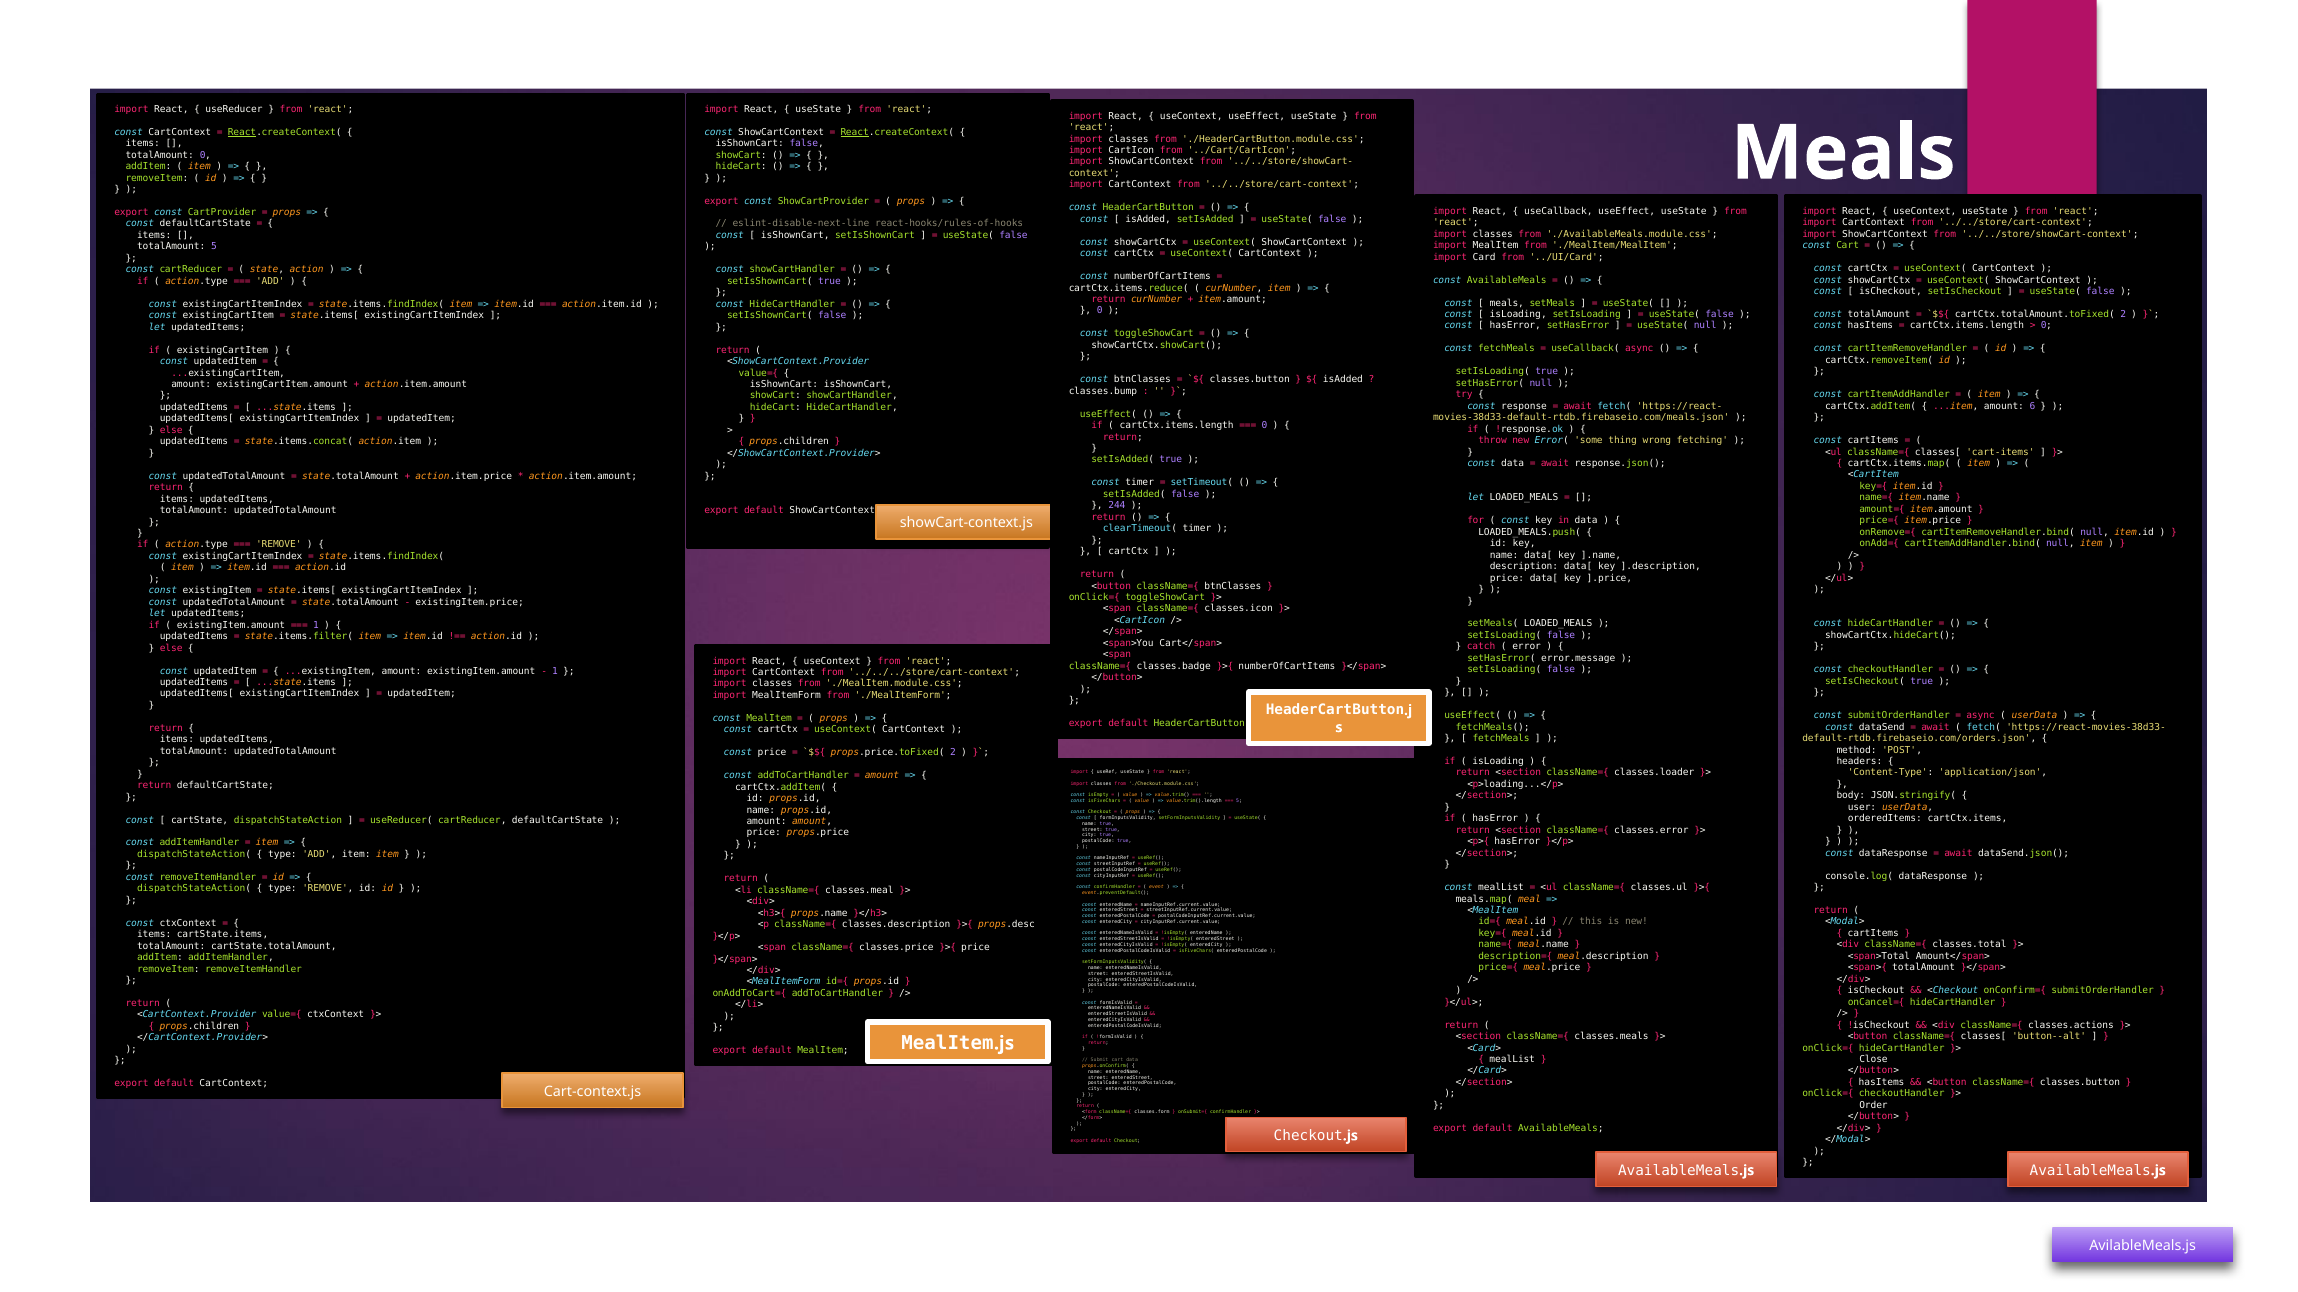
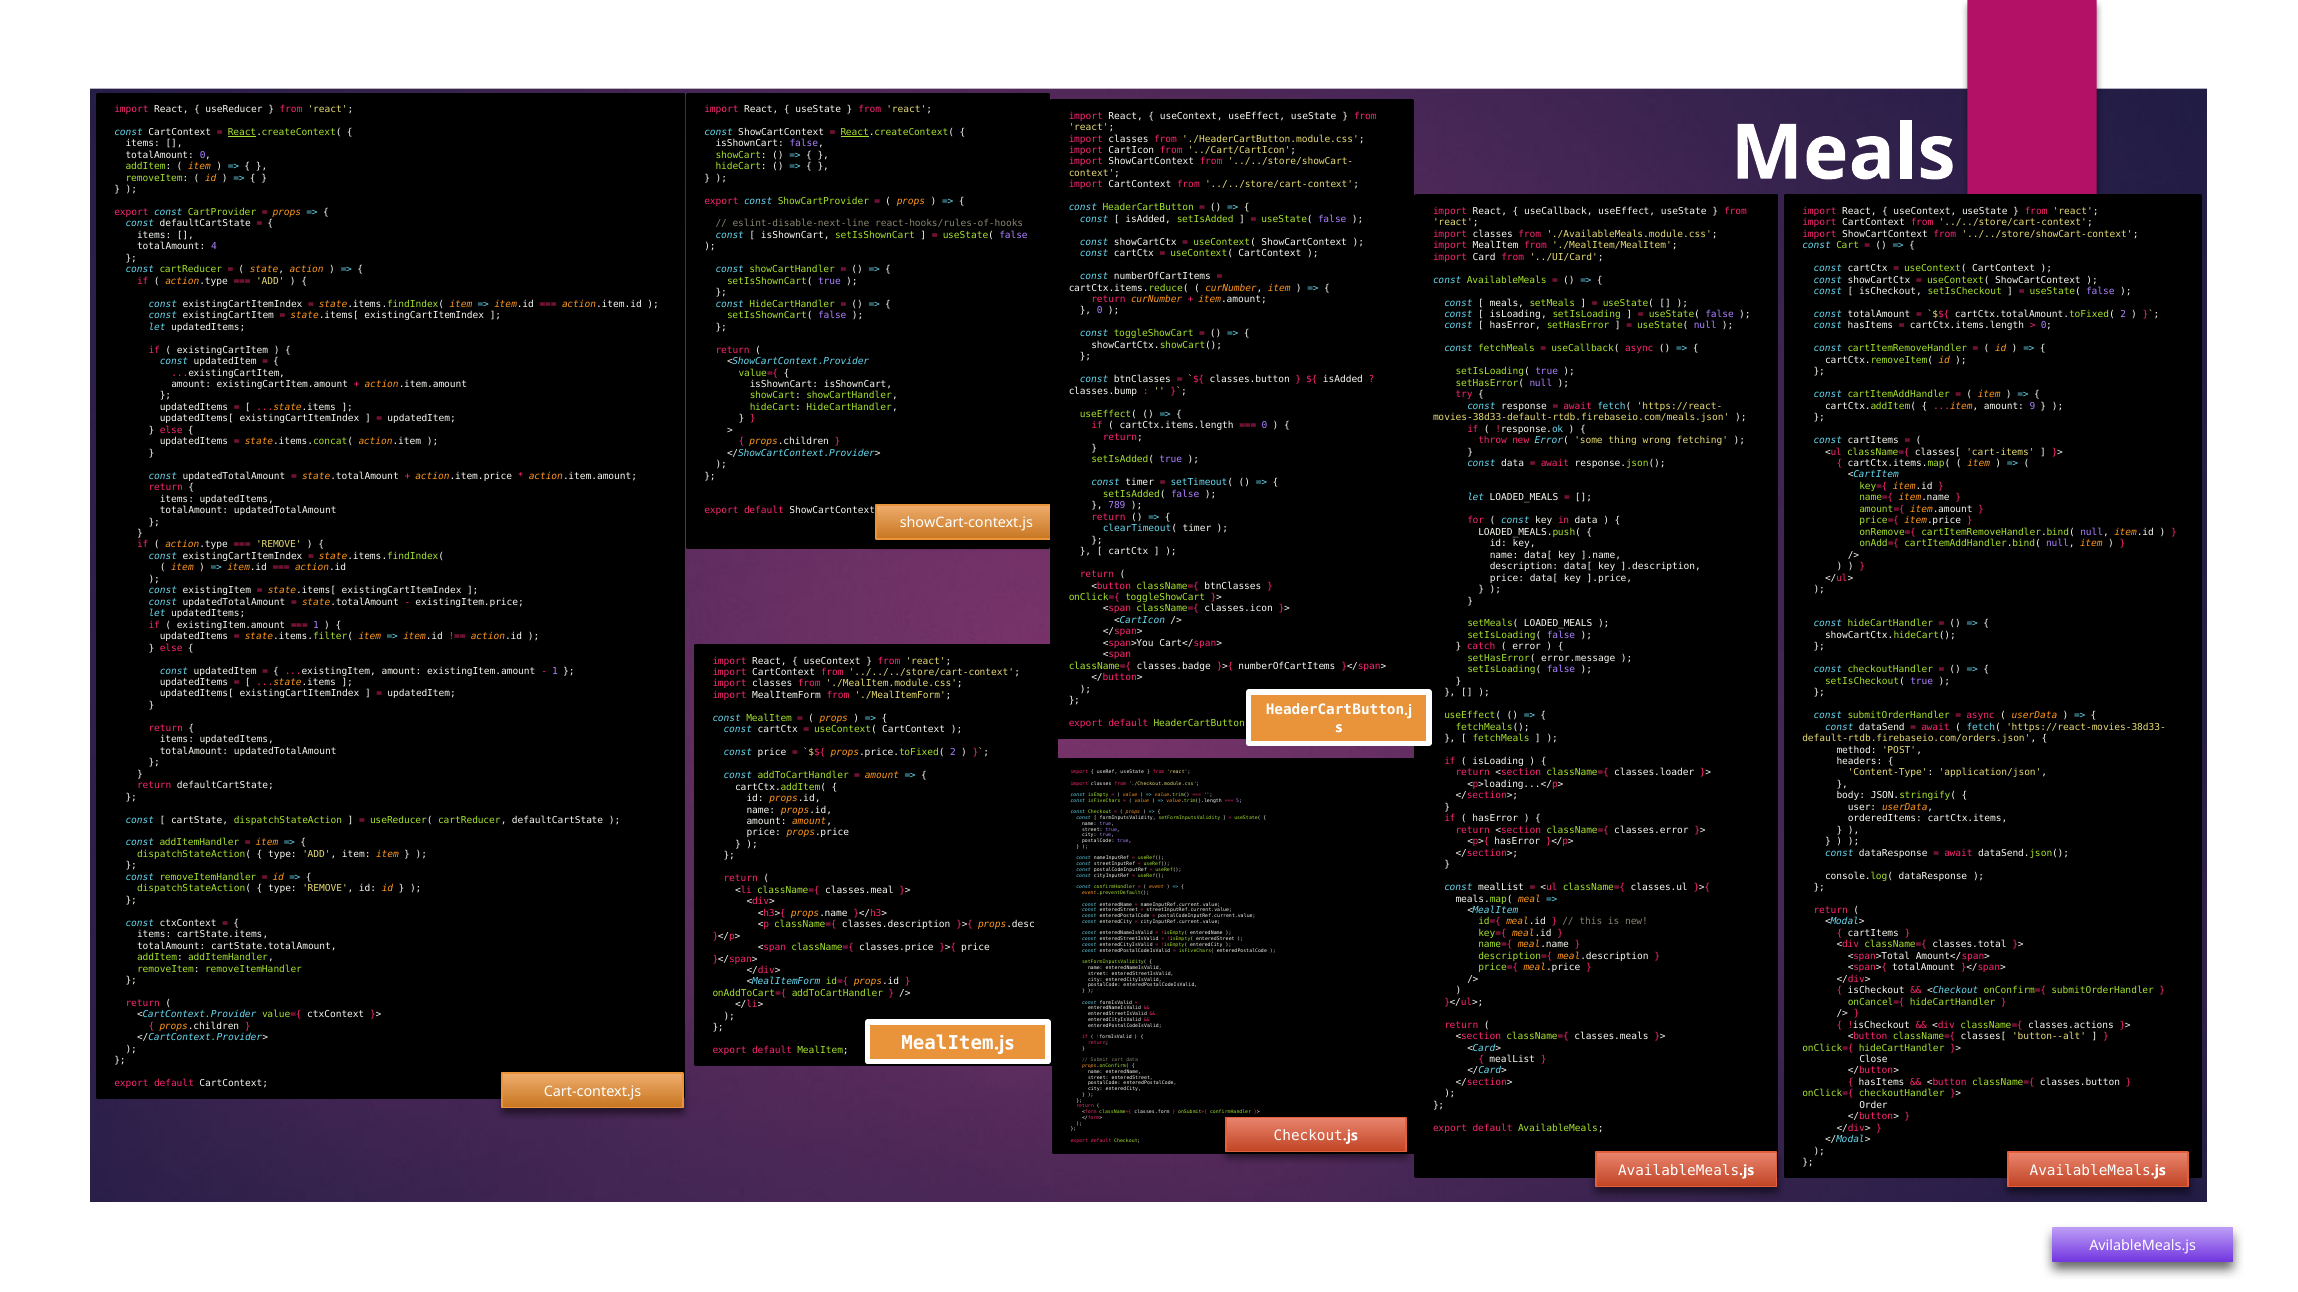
totalAmount 5: 5 -> 4 (214, 247)
6: 6 -> 9 (2032, 406)
244: 244 -> 789 (1117, 506)
